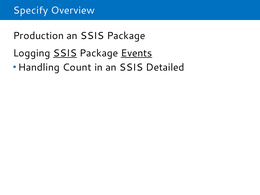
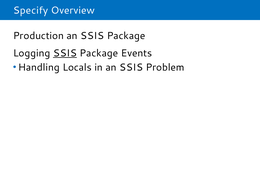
Events underline: present -> none (137, 53)
Count: Count -> Locals (77, 67)
Detailed: Detailed -> Problem (165, 67)
